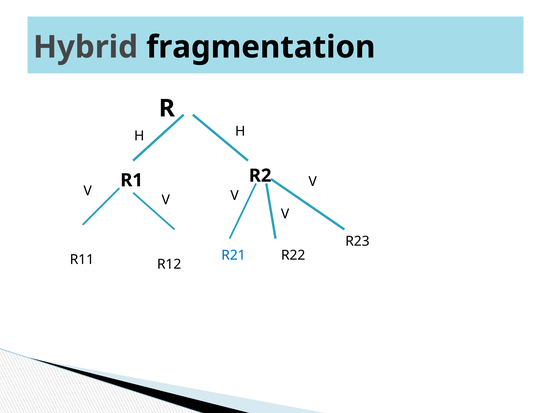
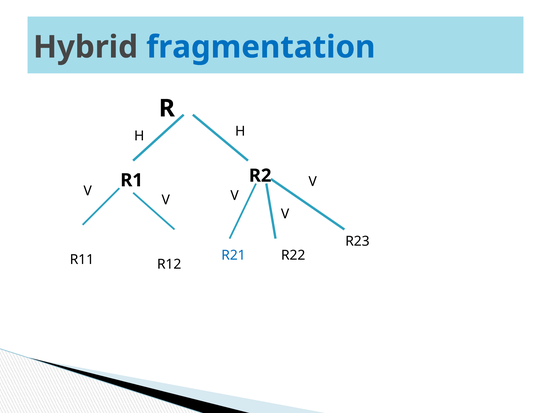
fragmentation colour: black -> blue (261, 47)
